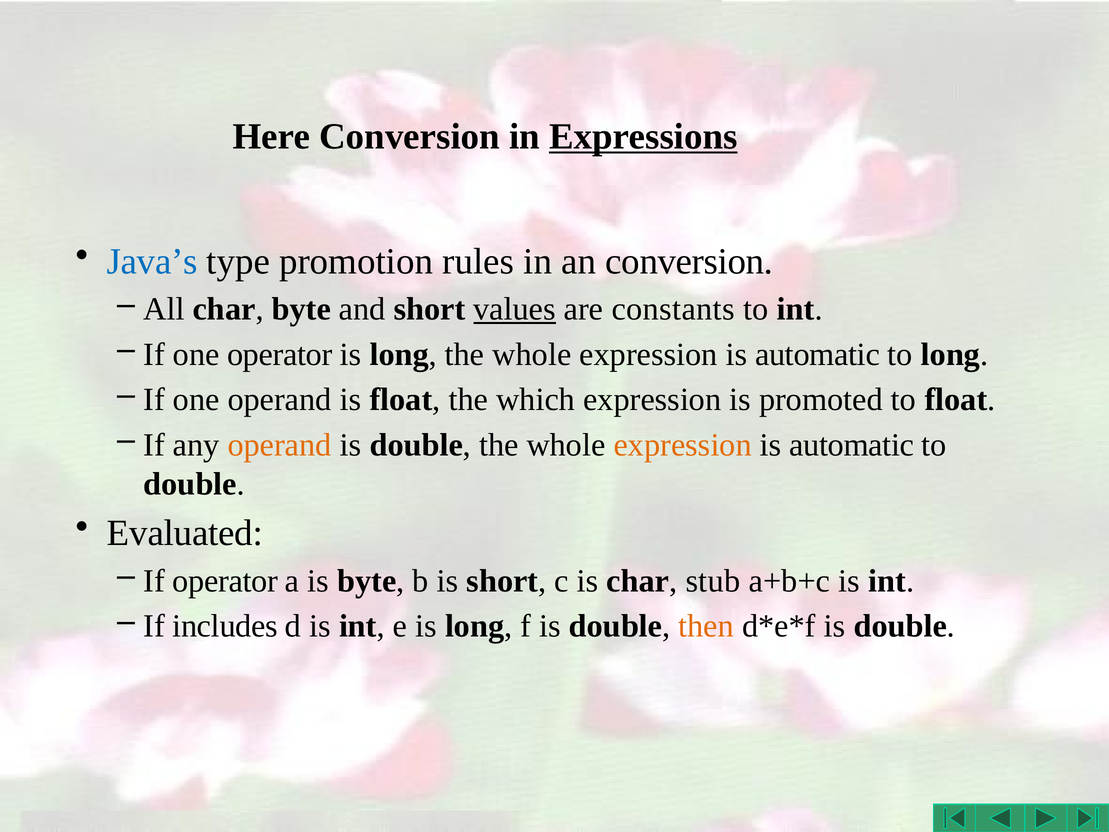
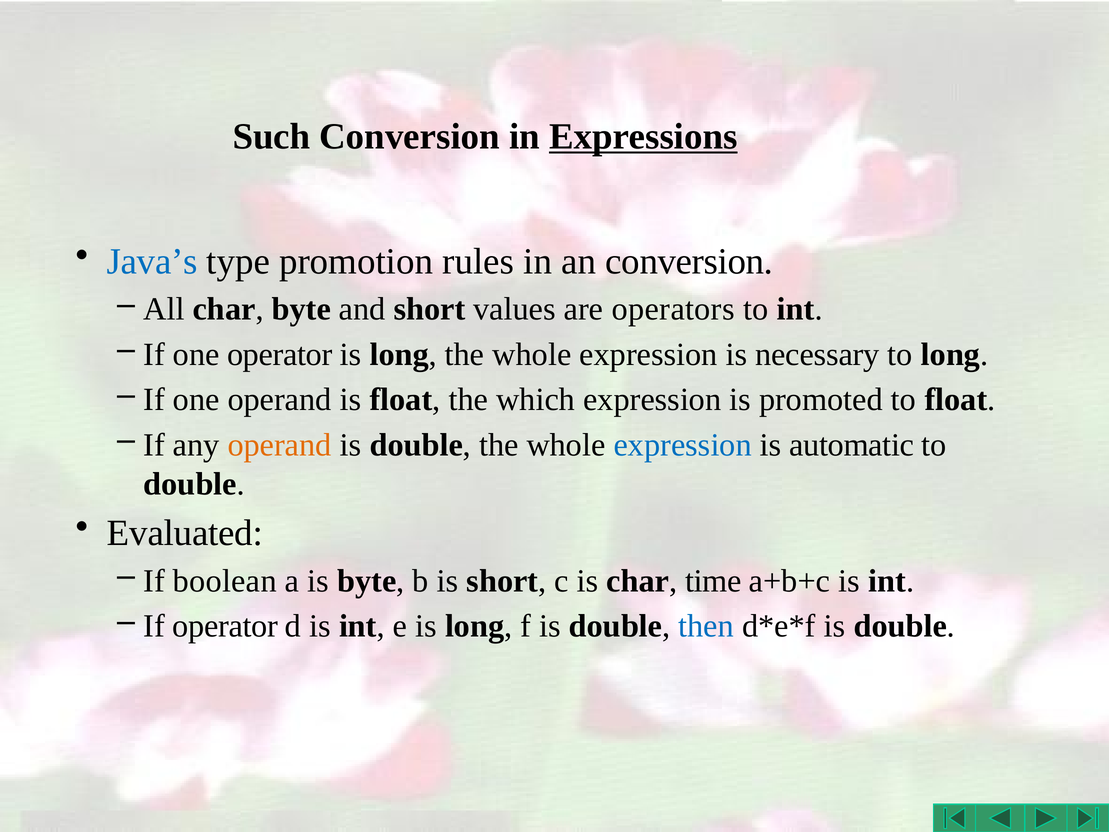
Here: Here -> Such (271, 137)
values underline: present -> none (515, 309)
constants: constants -> operators (673, 309)
automatic: automatic -> necessary (817, 354)
expression colour: orange -> blue (683, 445)
If operator: operator -> boolean (225, 581)
stub: stub -> time (713, 581)
If includes: includes -> operator (225, 626)
then colour: orange -> blue (706, 626)
